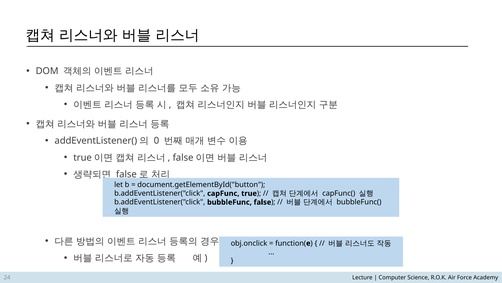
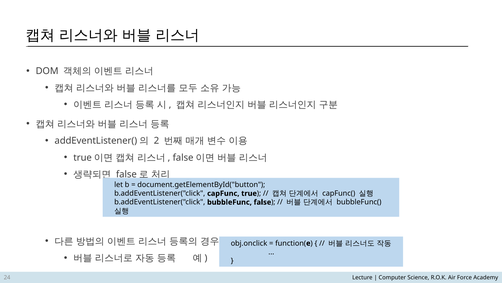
0: 0 -> 2 (157, 140)
